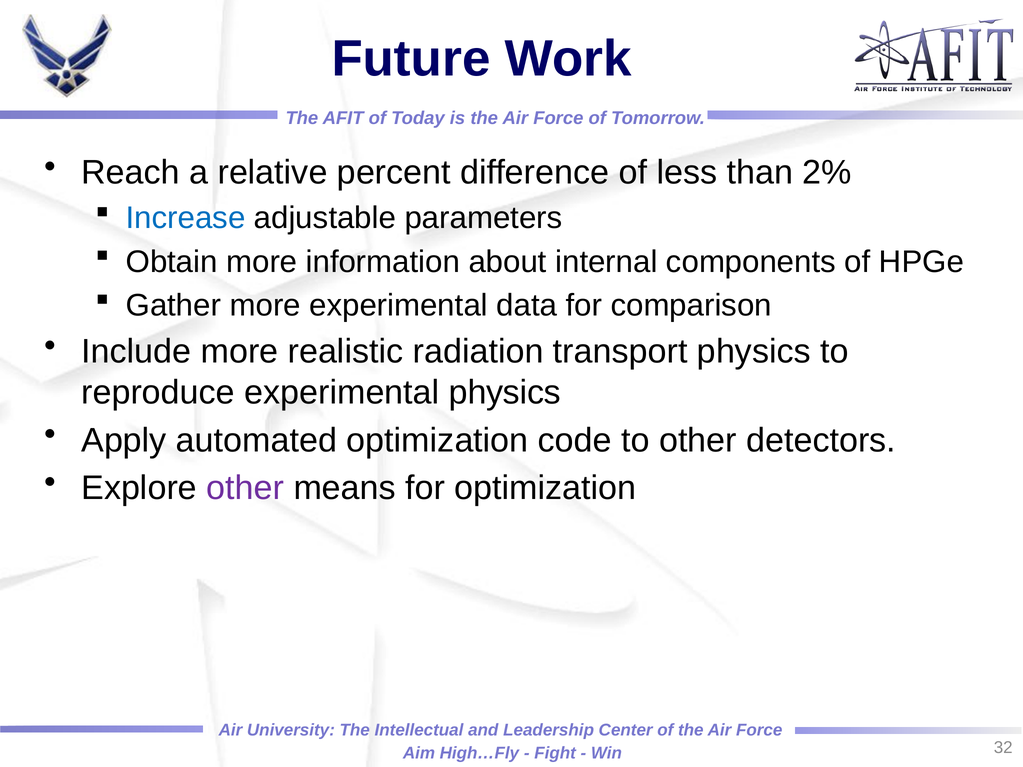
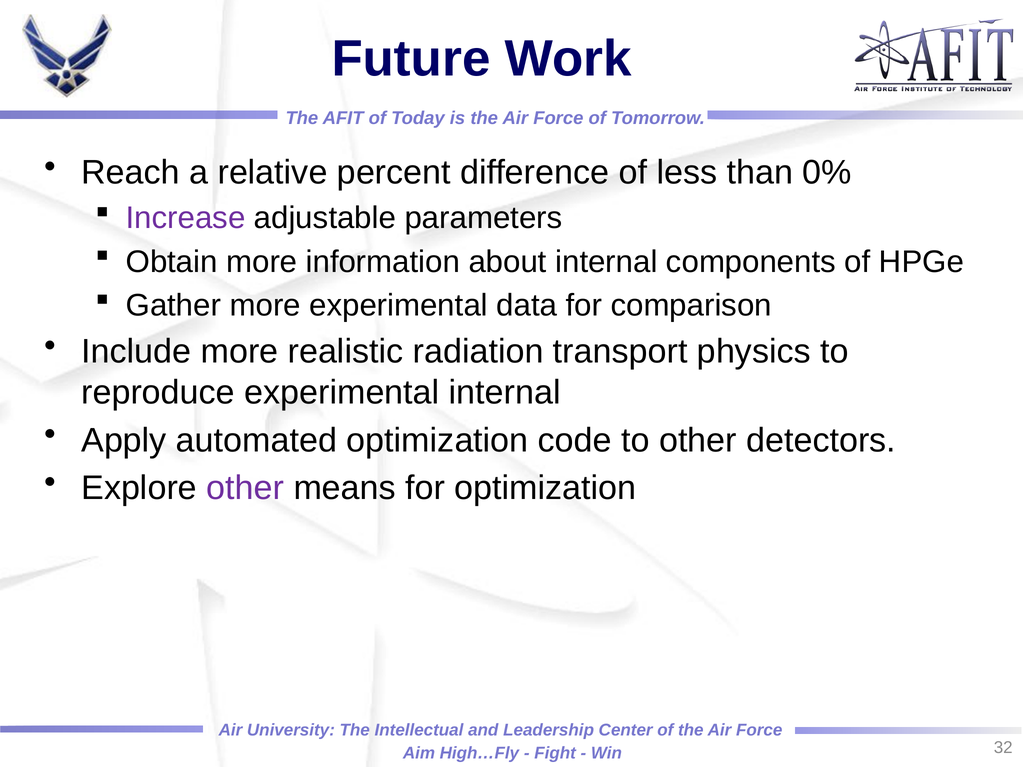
2%: 2% -> 0% (827, 173)
Increase colour: blue -> purple (186, 218)
experimental physics: physics -> internal (505, 393)
